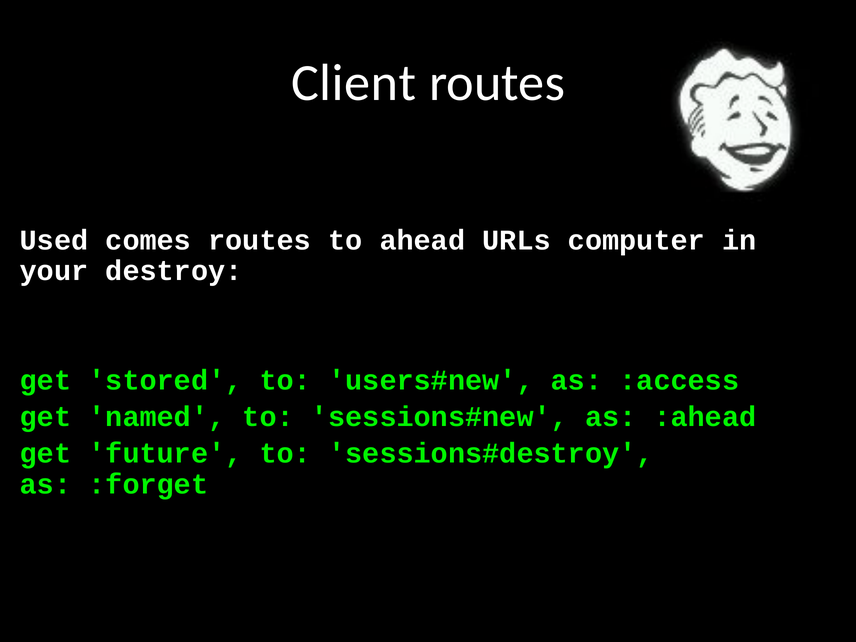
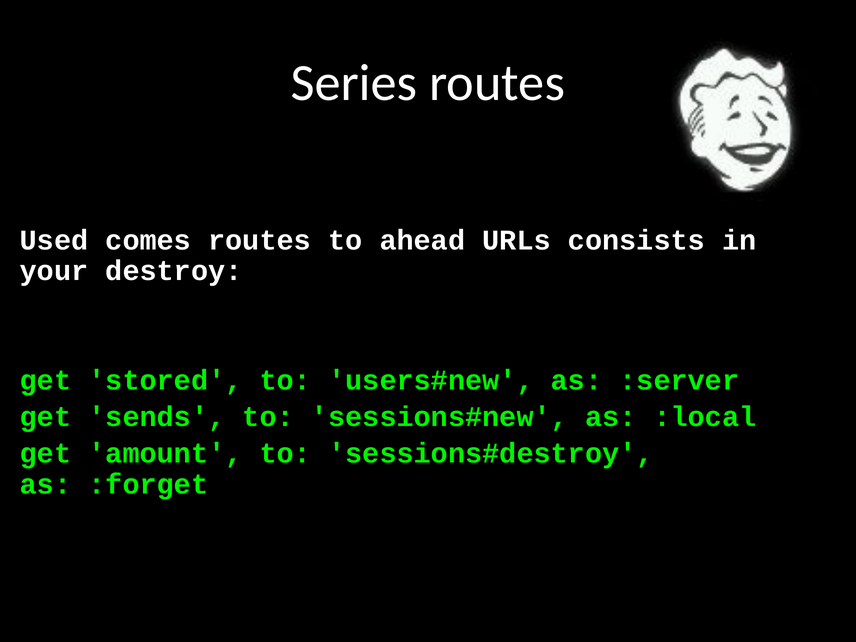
Client: Client -> Series (354, 83)
computer: computer -> consists (636, 240)
:access: :access -> :server (679, 380)
named: named -> sends (157, 417)
:ahead: :ahead -> :local (705, 417)
future: future -> amount (165, 453)
